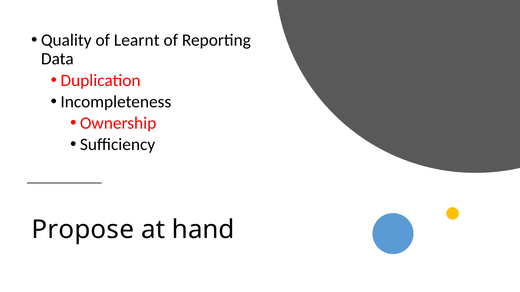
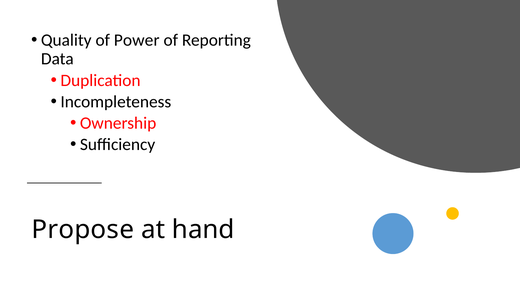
Learnt: Learnt -> Power (137, 40)
